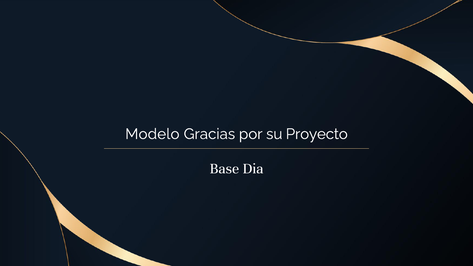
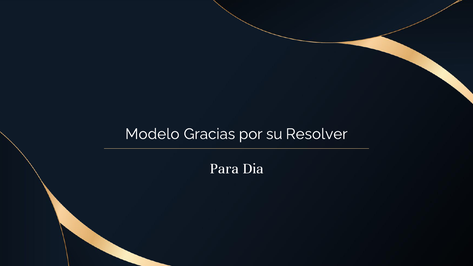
Proyecto: Proyecto -> Resolver (317, 134)
Base: Base -> Para (224, 168)
